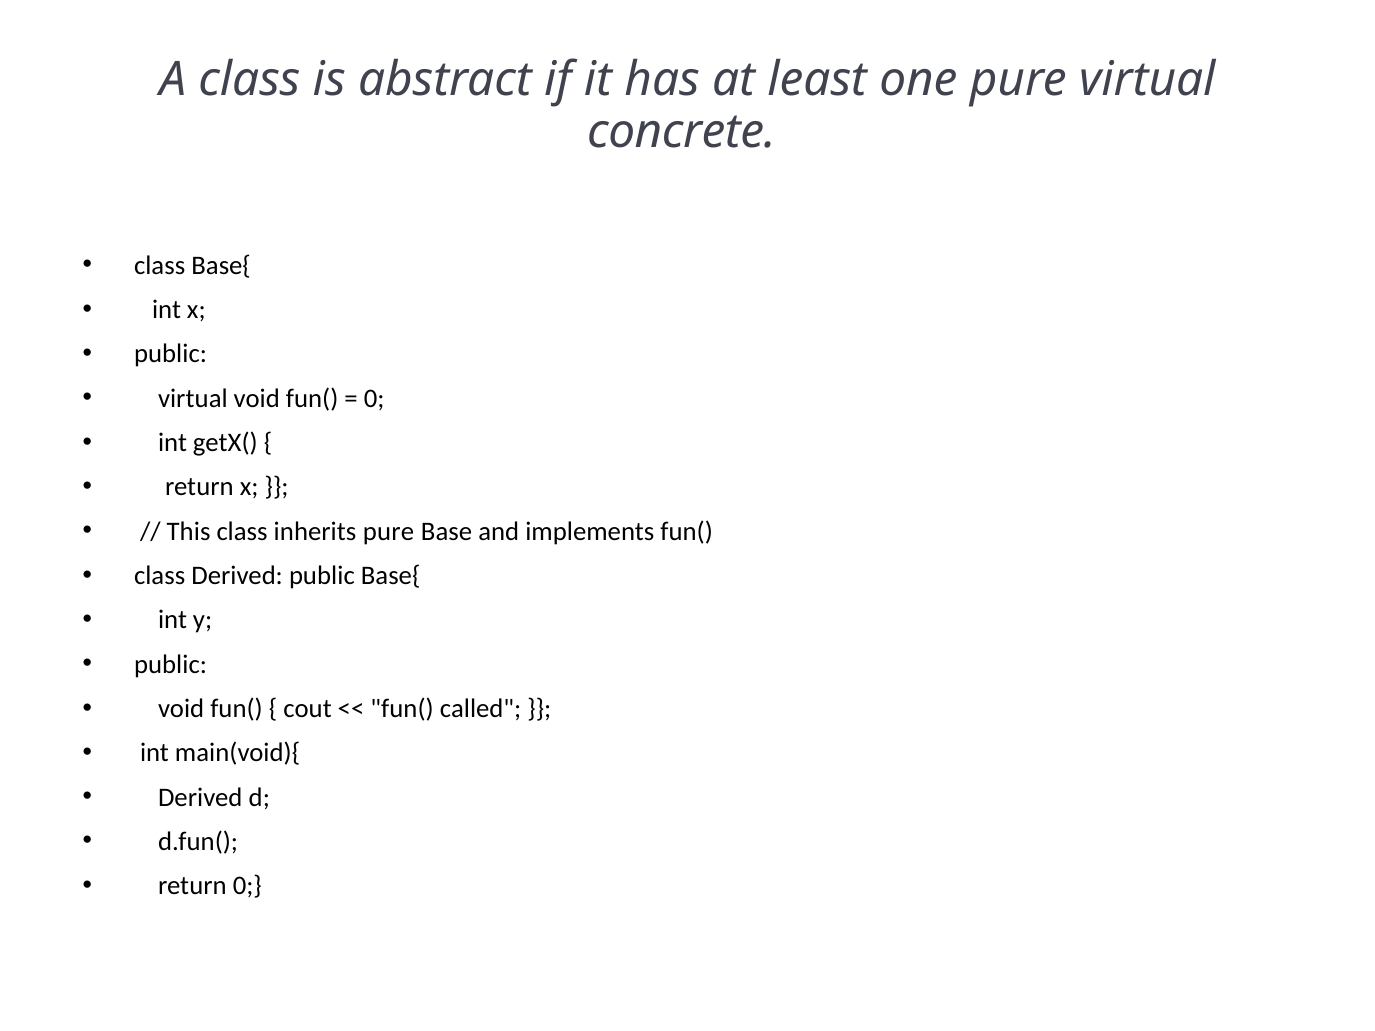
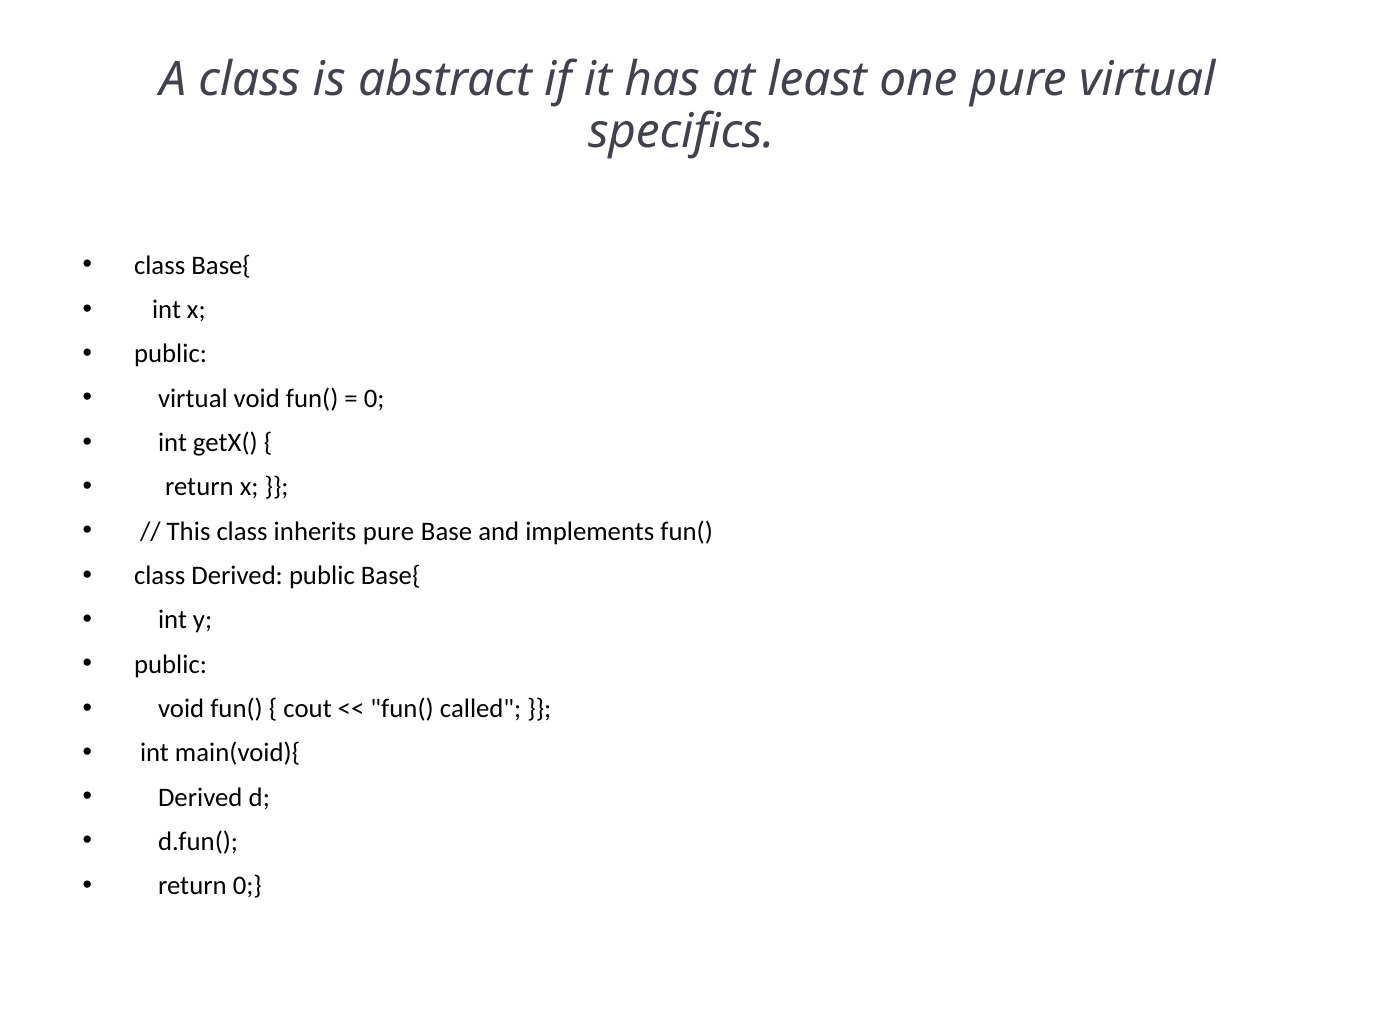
concrete: concrete -> specifics (681, 132)
